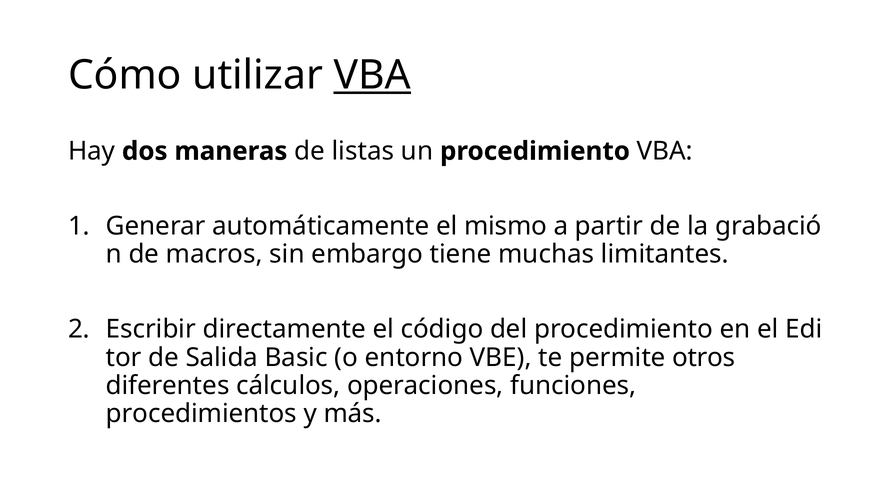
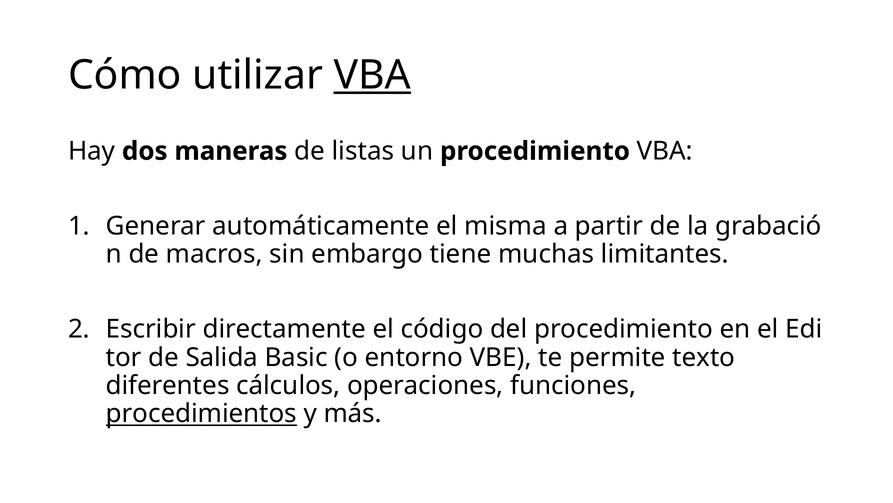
mismo: mismo -> misma (505, 226)
otros: otros -> texto (704, 357)
procedimientos underline: none -> present (201, 413)
